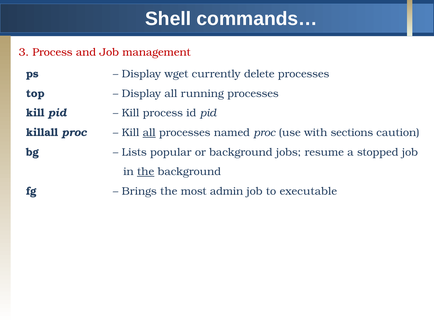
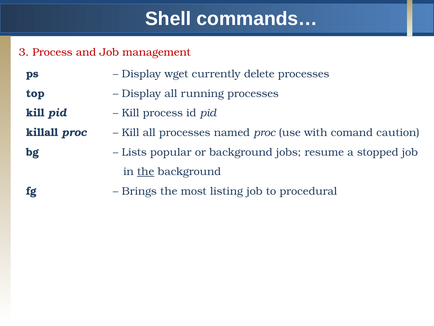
all underline: present -> none (149, 132)
sections: sections -> comand (352, 132)
admin: admin -> listing (226, 191)
executable: executable -> procedural (308, 191)
